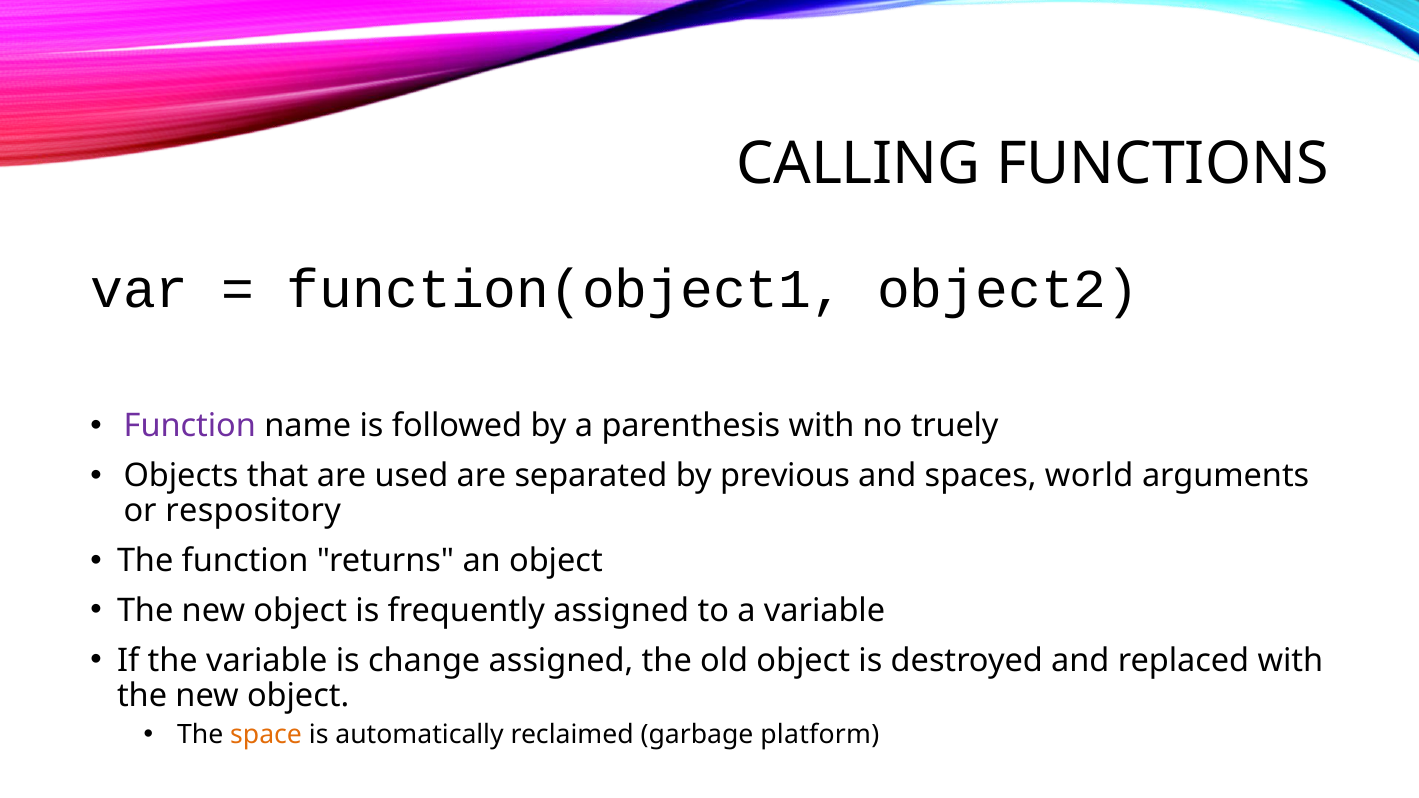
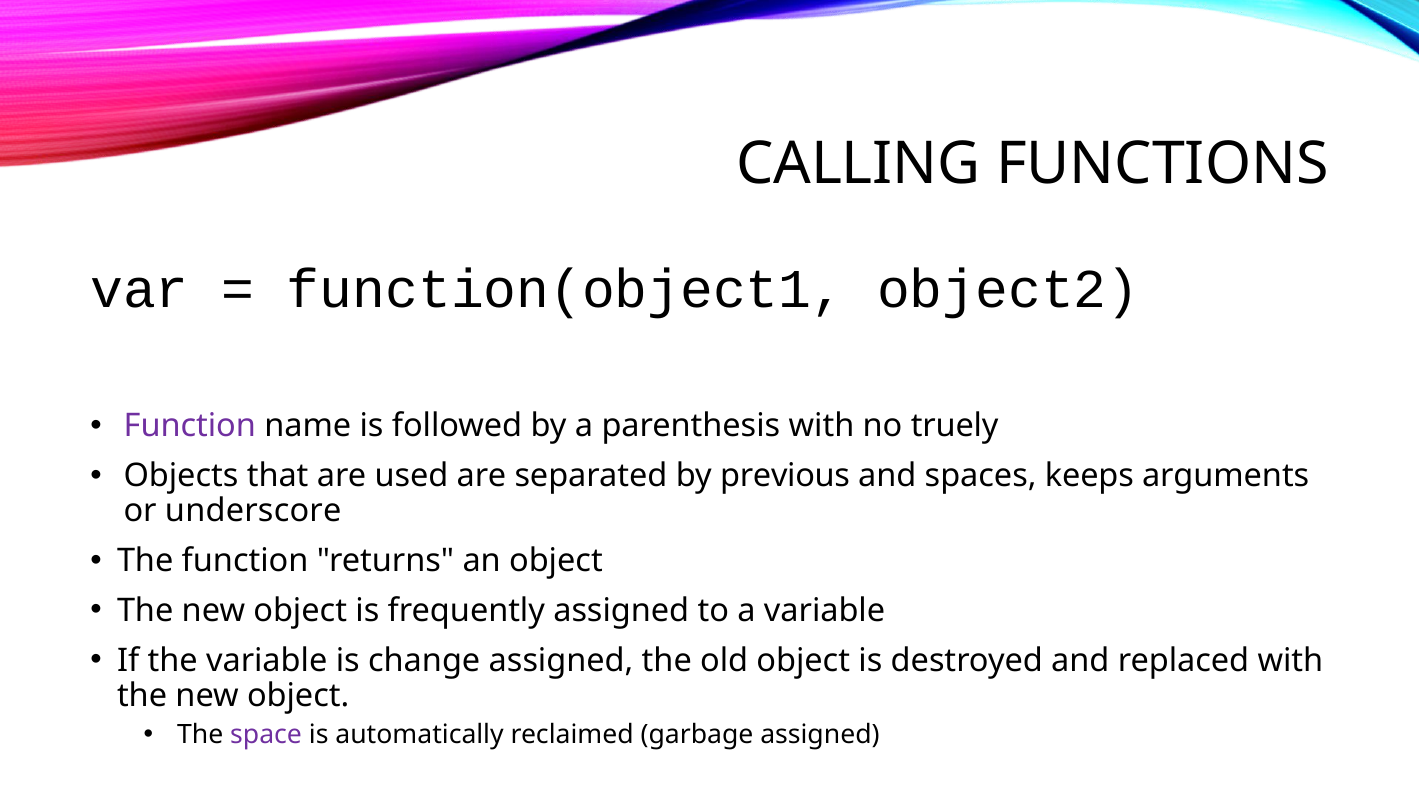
world: world -> keeps (1089, 476)
respository: respository -> underscore (253, 511)
space colour: orange -> purple (266, 735)
garbage platform: platform -> assigned (820, 735)
